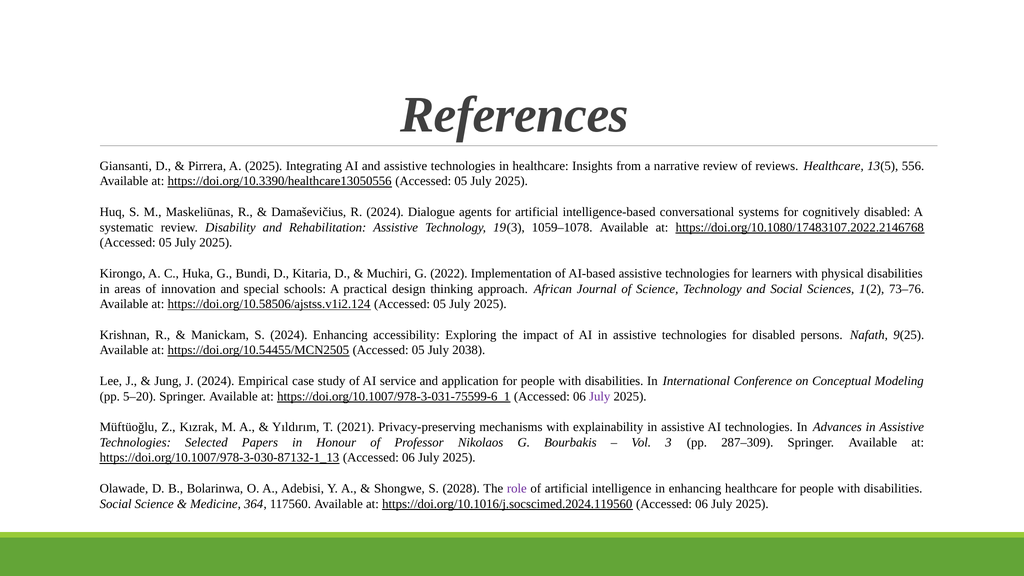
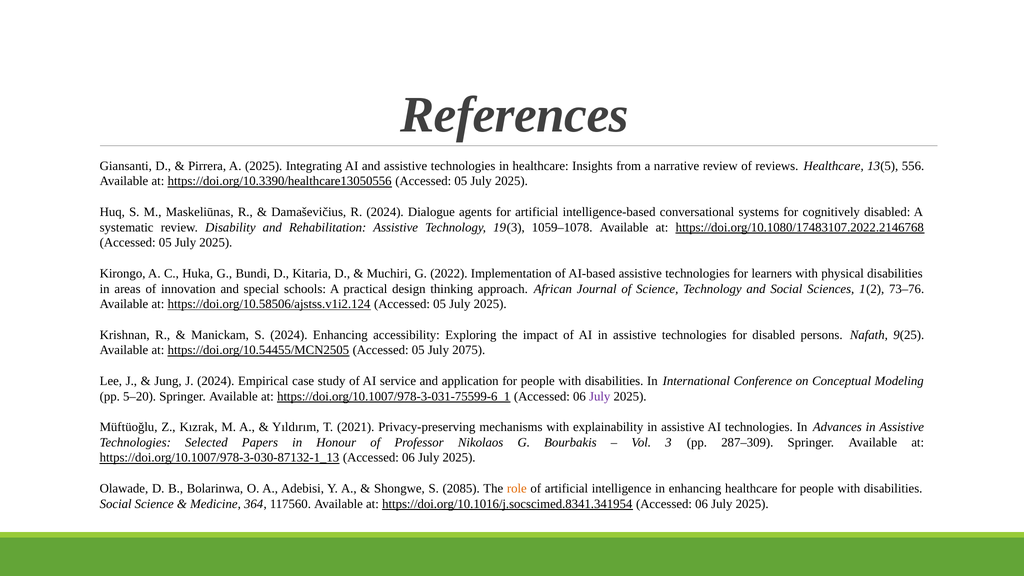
2038: 2038 -> 2075 (469, 350)
2028: 2028 -> 2085 (461, 488)
role colour: purple -> orange (517, 488)
https://doi.org/10.1016/j.socscimed.2024.119560: https://doi.org/10.1016/j.socscimed.2024.119560 -> https://doi.org/10.1016/j.socscimed.8341.341954 (507, 504)
